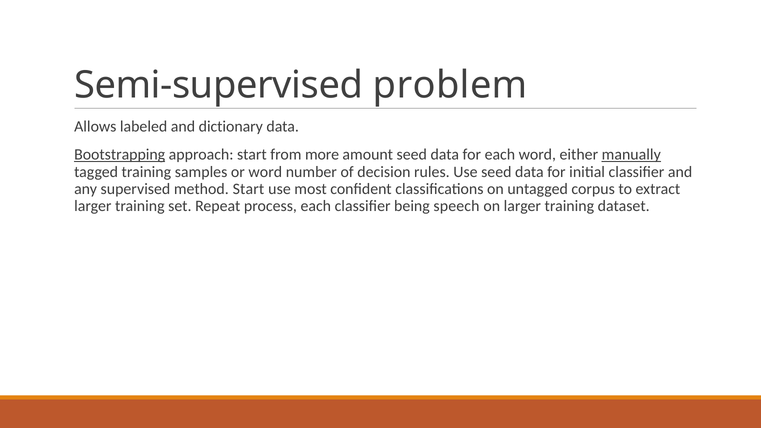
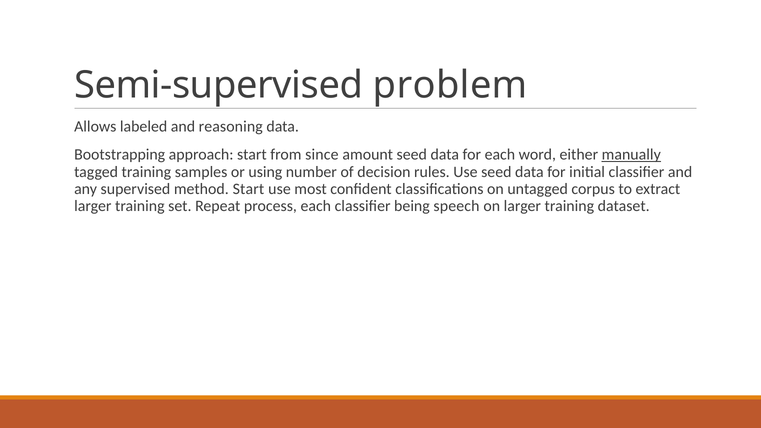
dictionary: dictionary -> reasoning (231, 127)
Bootstrapping underline: present -> none (120, 155)
more: more -> since (322, 155)
or word: word -> using (265, 172)
